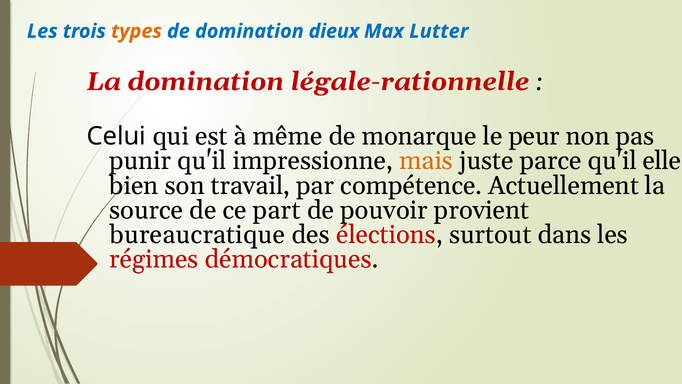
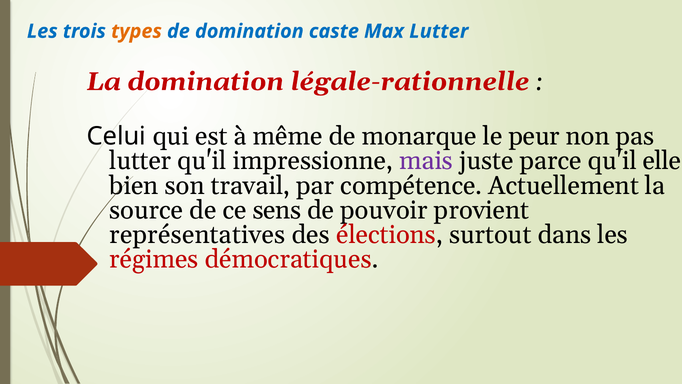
dieux: dieux -> caste (334, 31)
punir: punir -> lutter (140, 161)
mais colour: orange -> purple (426, 161)
part: part -> sens (277, 210)
bureaucratique: bureaucratique -> représentatives (197, 234)
